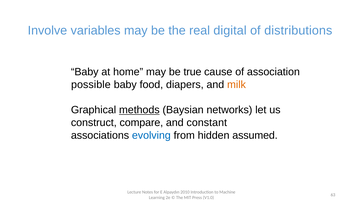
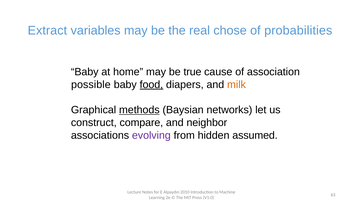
Involve: Involve -> Extract (47, 31)
digital: digital -> chose (230, 31)
distributions: distributions -> probabilities (298, 31)
food underline: none -> present (151, 85)
constant: constant -> neighbor (207, 123)
evolving colour: blue -> purple (151, 136)
